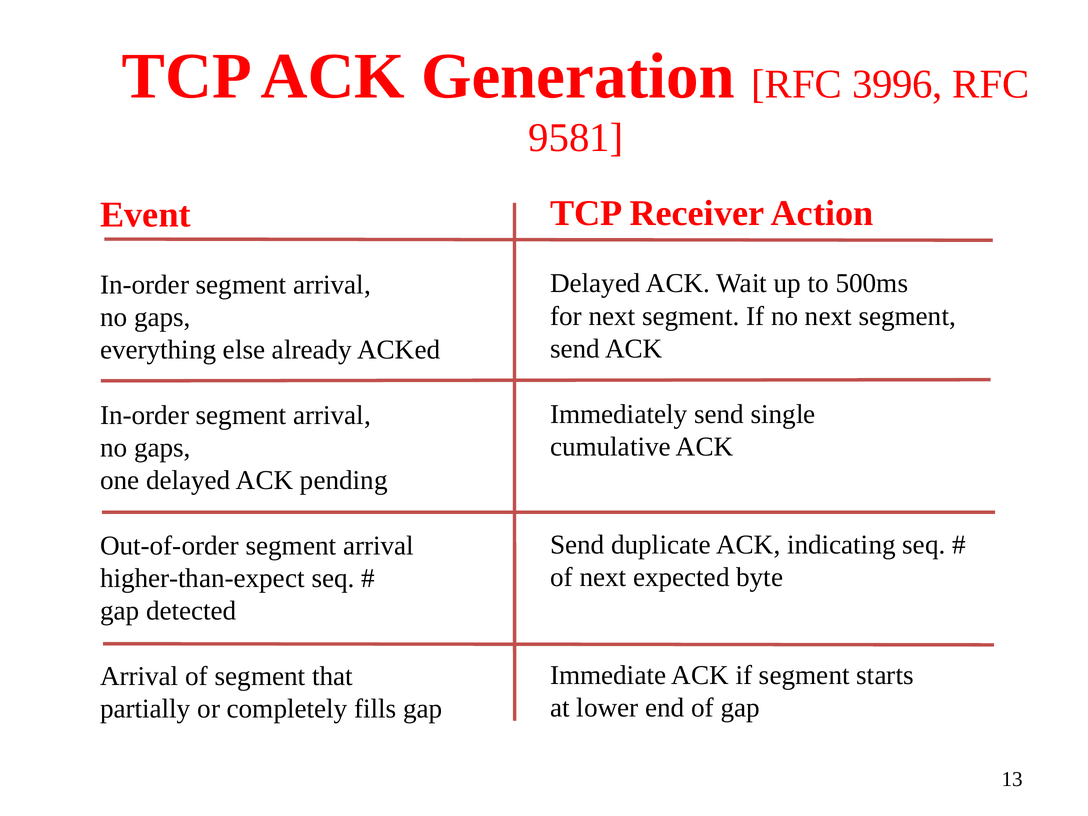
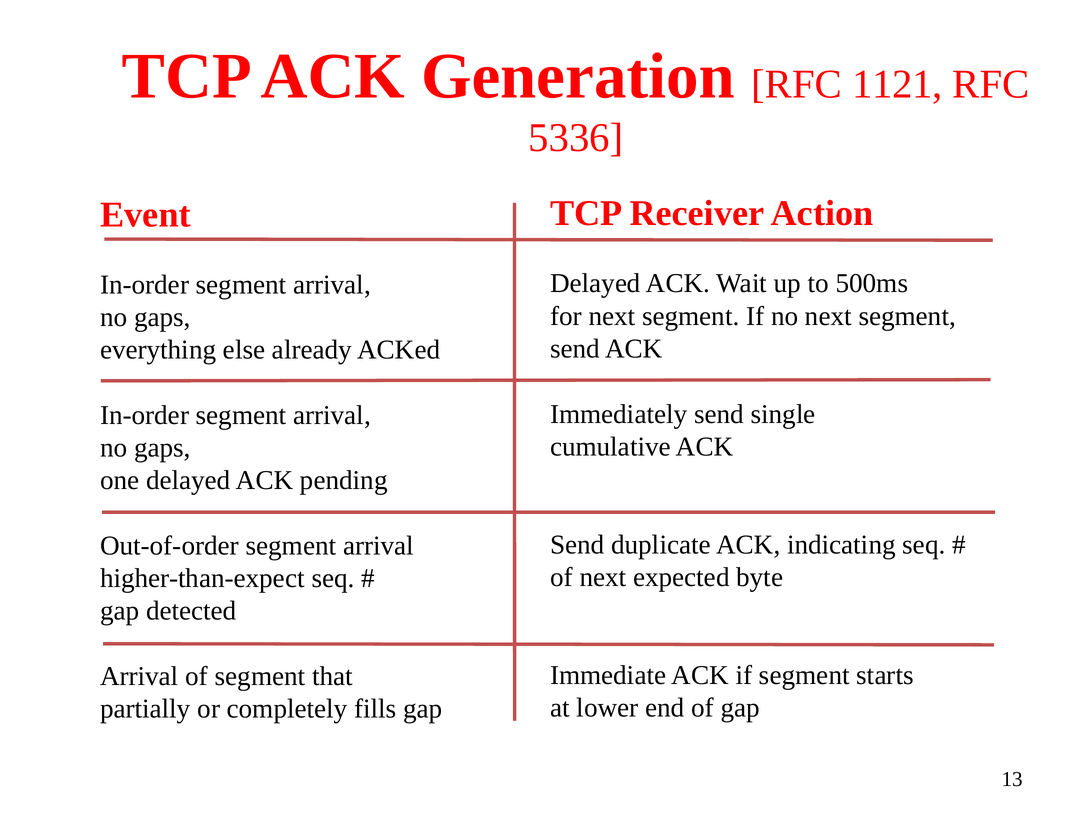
3996: 3996 -> 1121 (897, 84)
9581: 9581 -> 5336 (576, 138)
